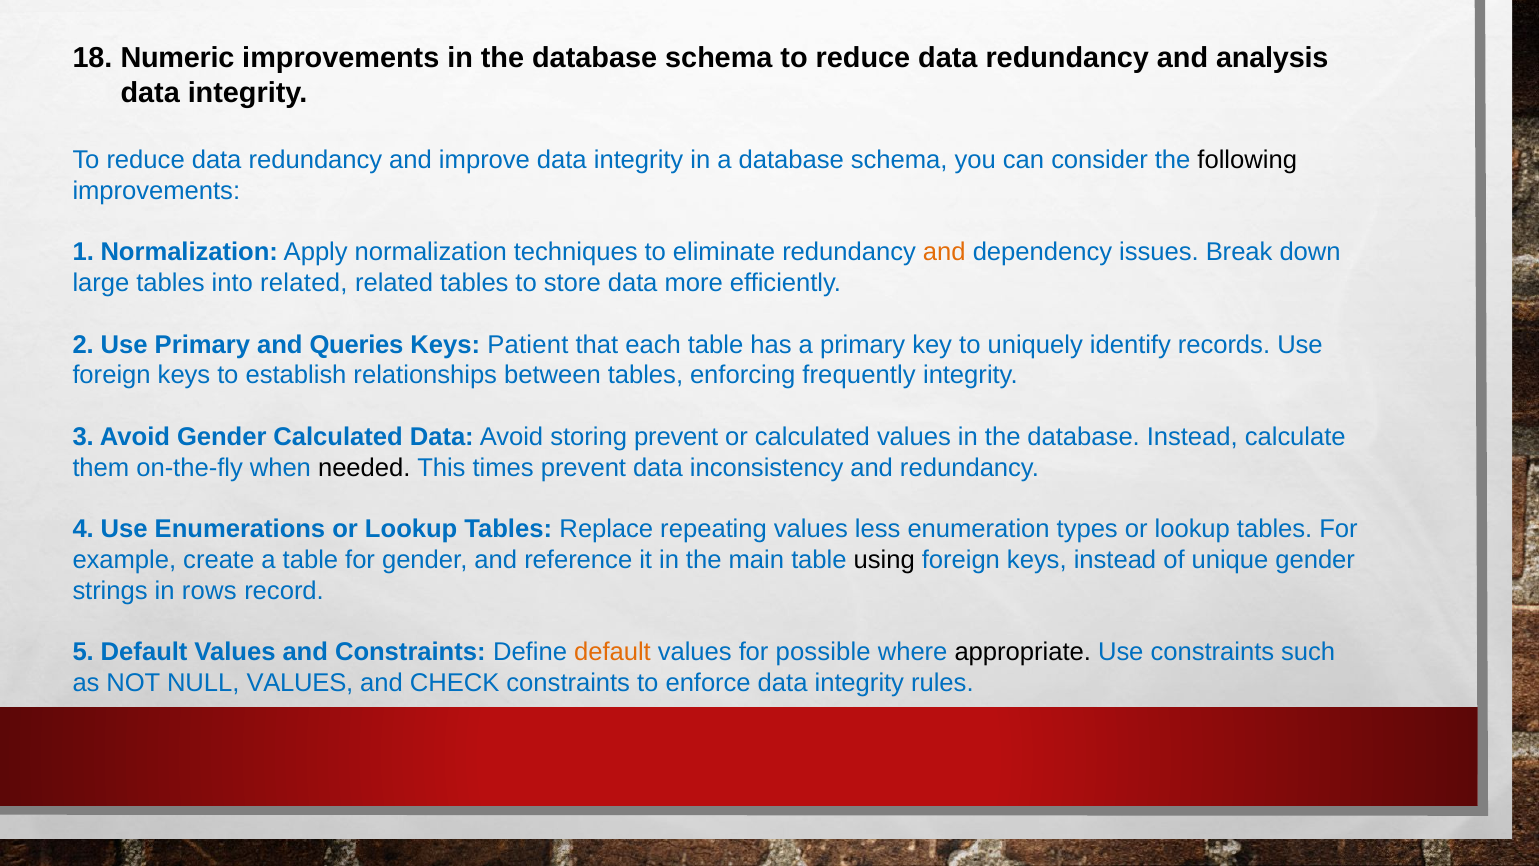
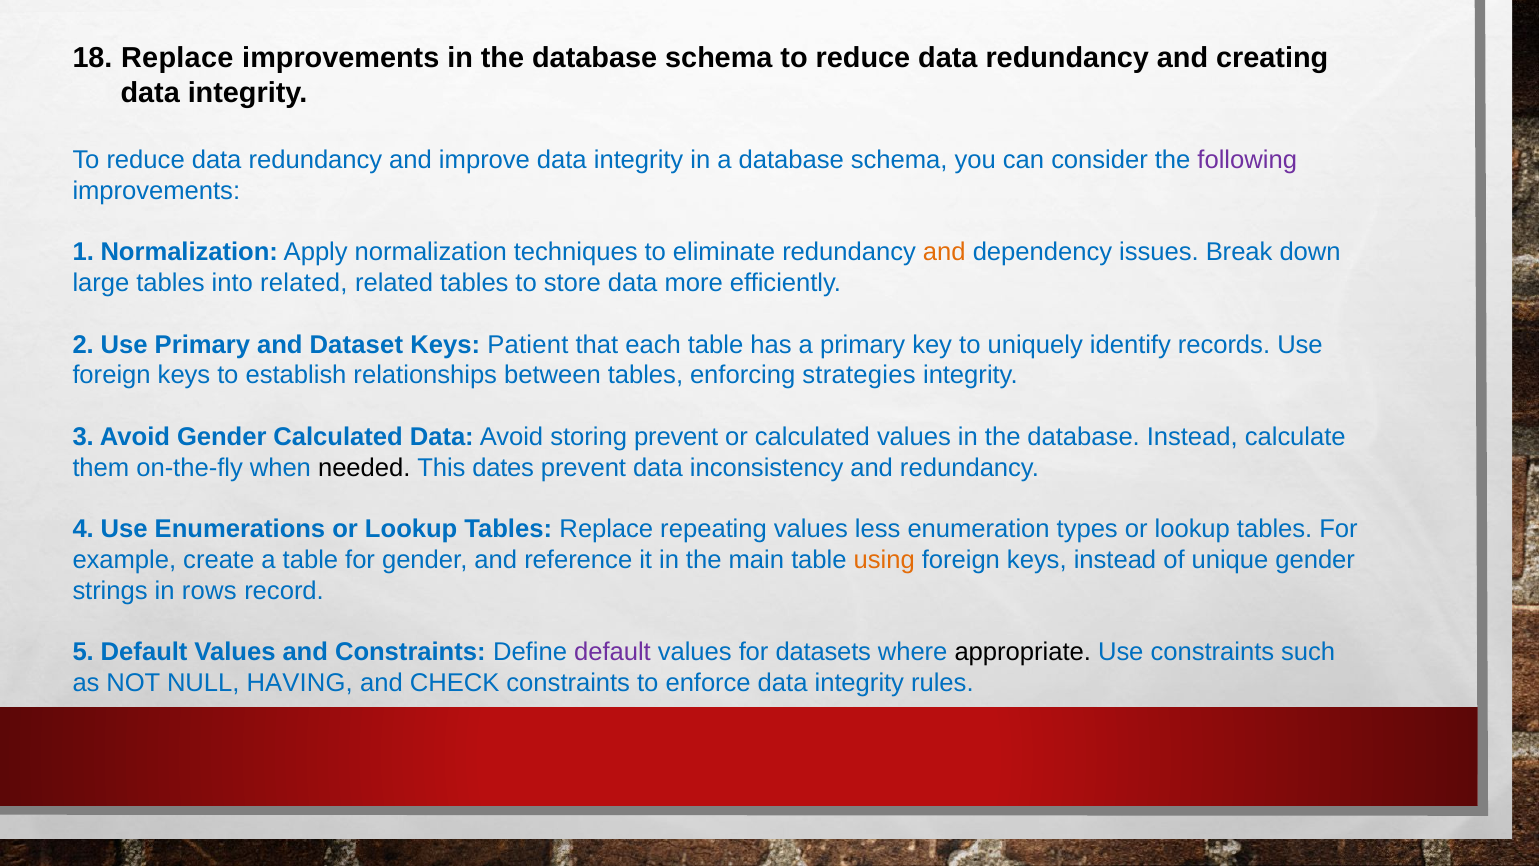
18 Numeric: Numeric -> Replace (177, 58)
analysis: analysis -> creating (1272, 58)
following colour: black -> purple (1247, 160)
Queries: Queries -> Dataset (356, 344)
frequently: frequently -> strategies (859, 375)
times: times -> dates (503, 468)
using colour: black -> orange (884, 560)
default colour: orange -> purple (612, 652)
possible: possible -> datasets (823, 652)
NULL VALUES: VALUES -> HAVING (300, 683)
